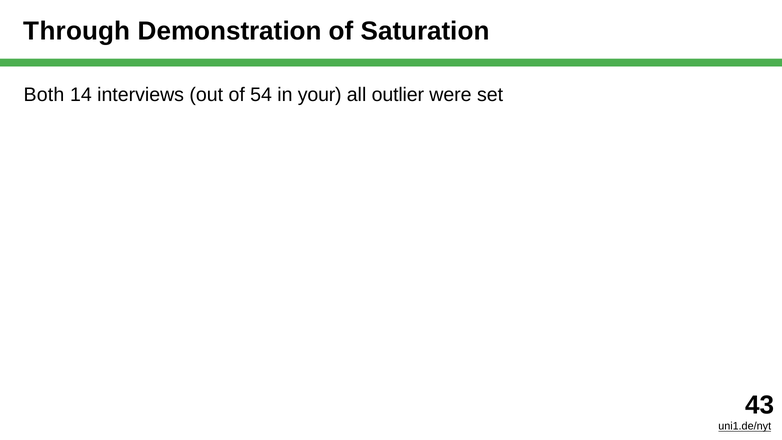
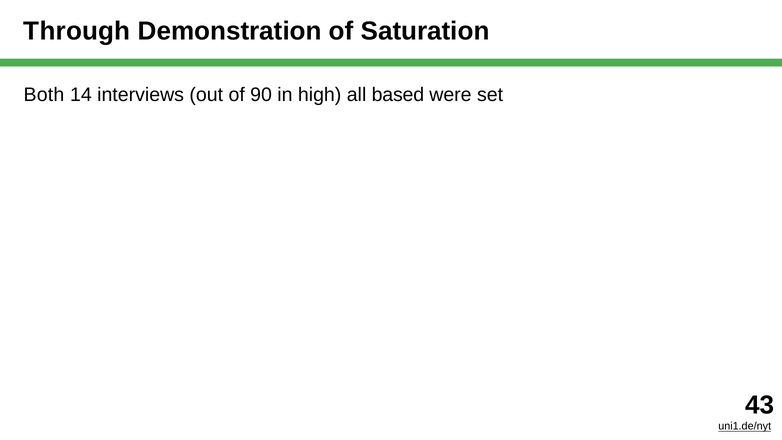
54: 54 -> 90 (261, 95)
your: your -> high (320, 95)
outlier: outlier -> based (398, 95)
